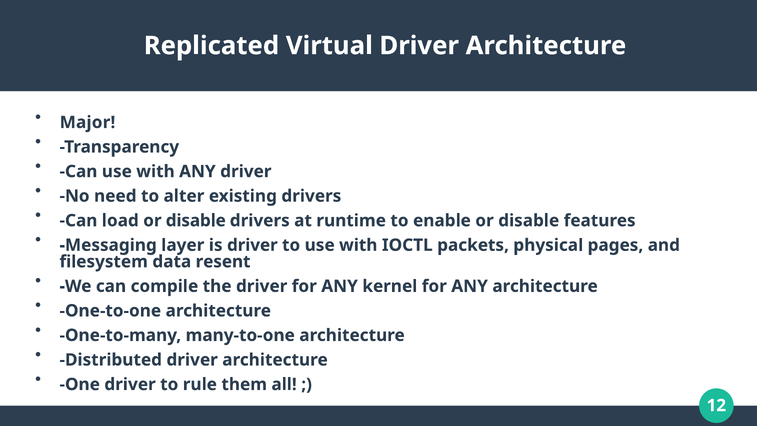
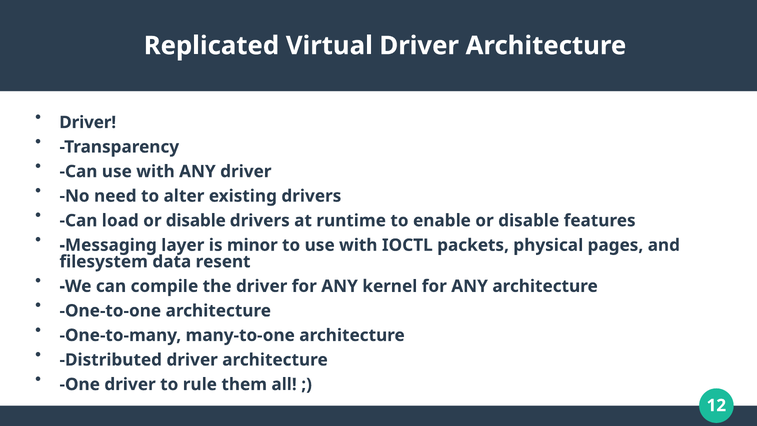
Major: Major -> Driver (88, 122)
is driver: driver -> minor (252, 245)
